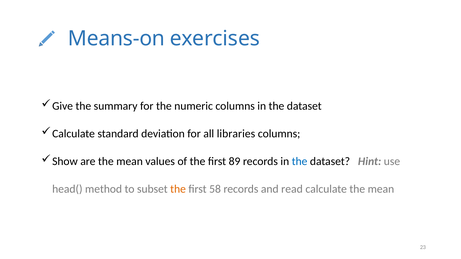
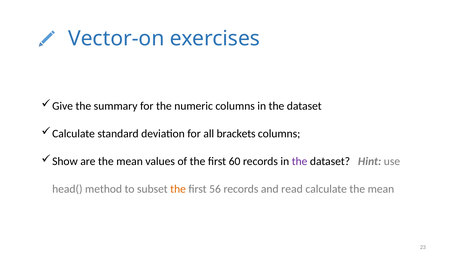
Means-on: Means-on -> Vector-on (116, 39)
libraries: libraries -> brackets (236, 134)
89: 89 -> 60 (235, 162)
the colour: blue -> purple (300, 162)
58: 58 -> 56 (215, 189)
